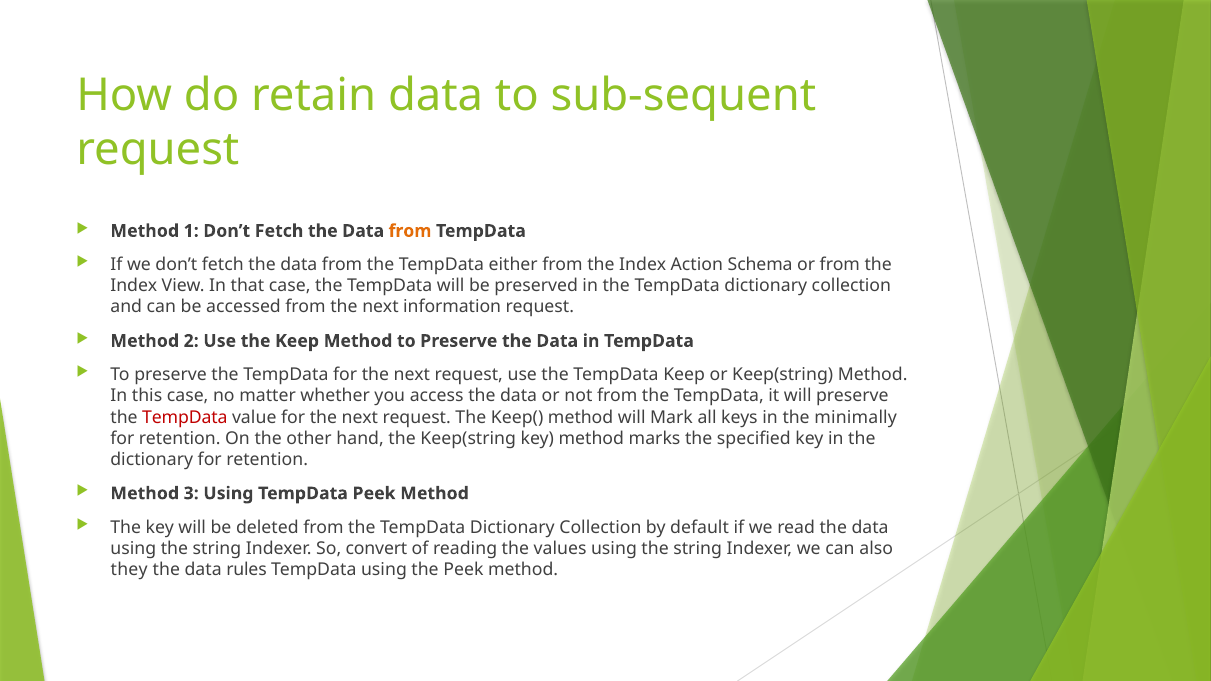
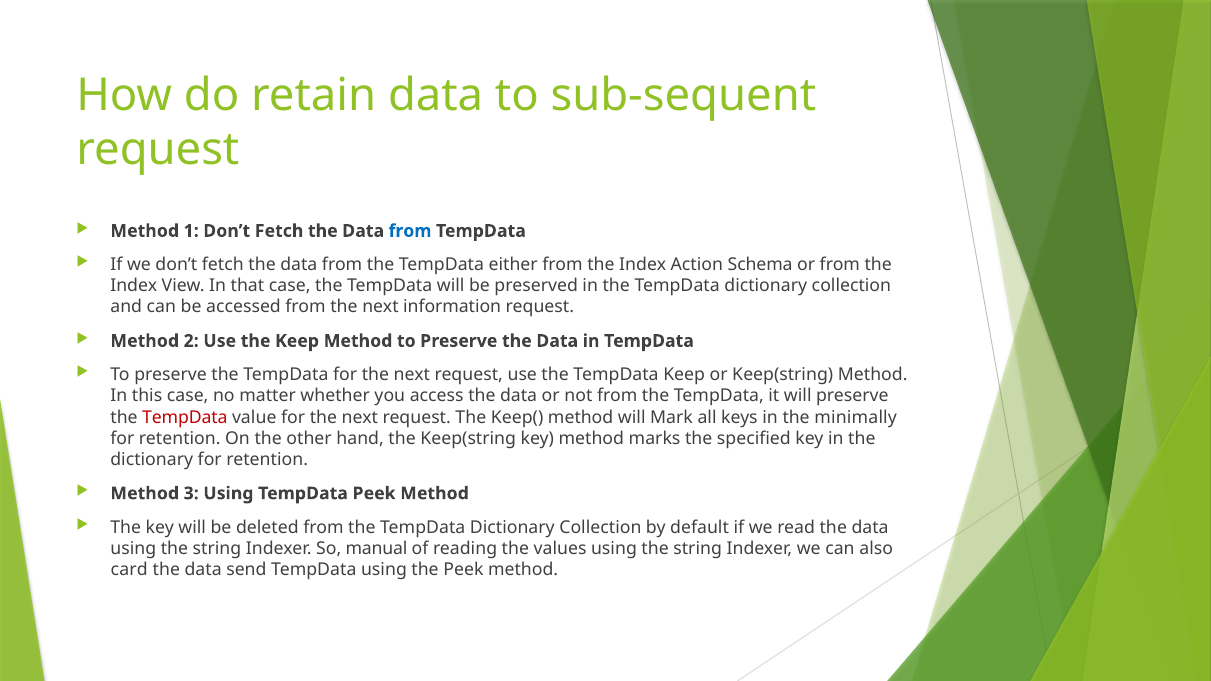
from colour: orange -> blue (410, 231)
convert: convert -> manual (376, 549)
they: they -> card (129, 570)
rules: rules -> send (246, 570)
